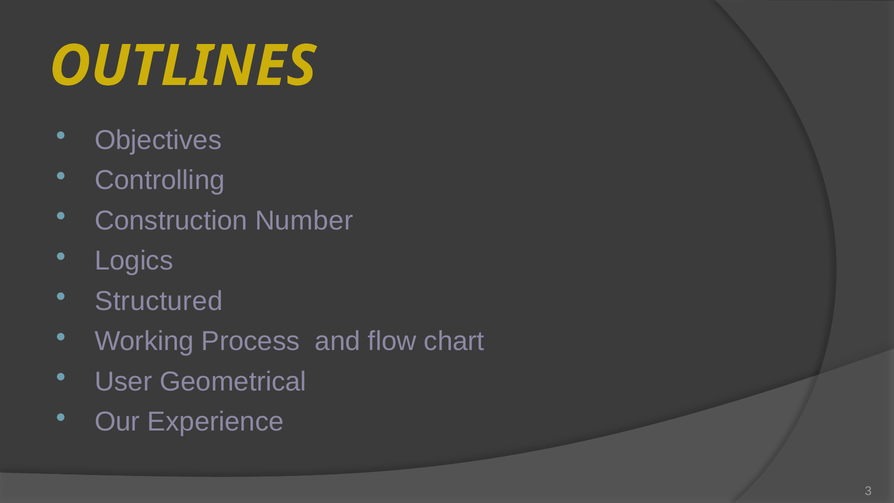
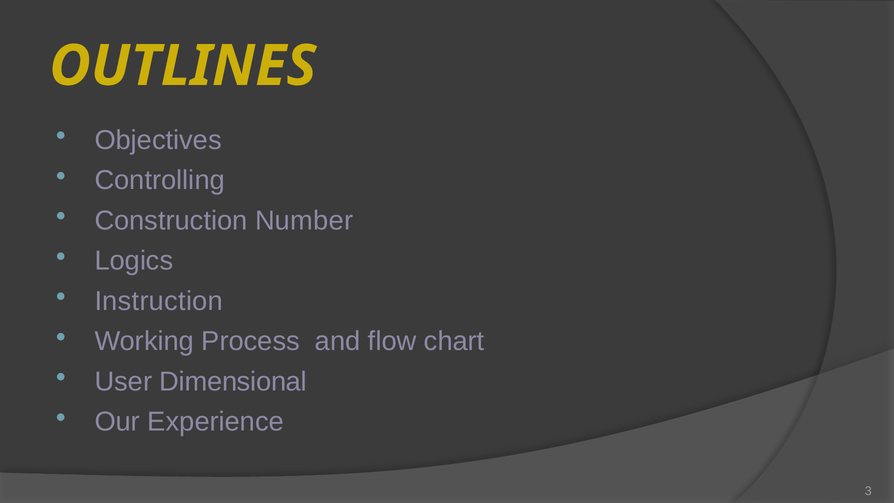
Structured: Structured -> Instruction (159, 301)
Geometrical: Geometrical -> Dimensional (233, 381)
